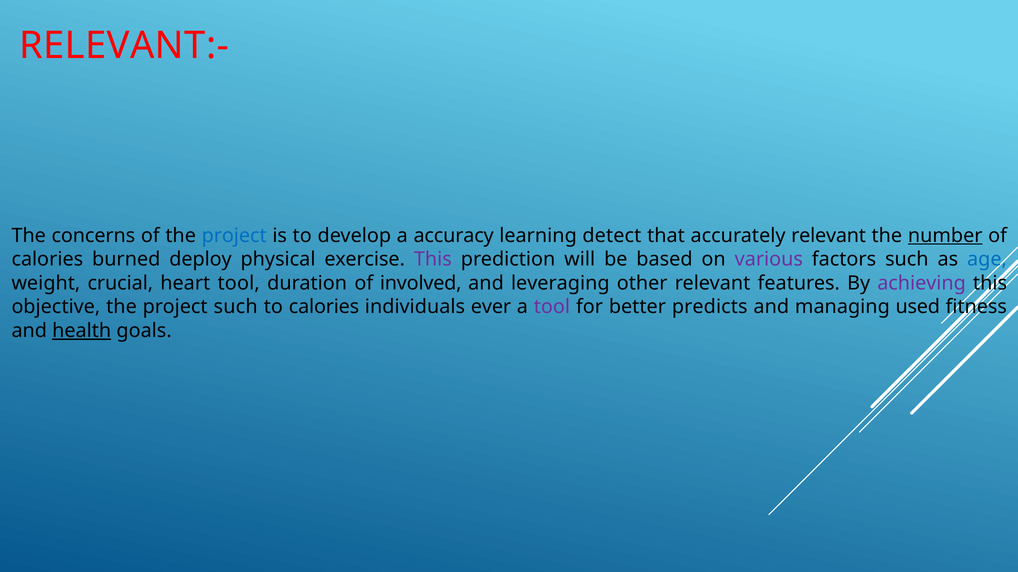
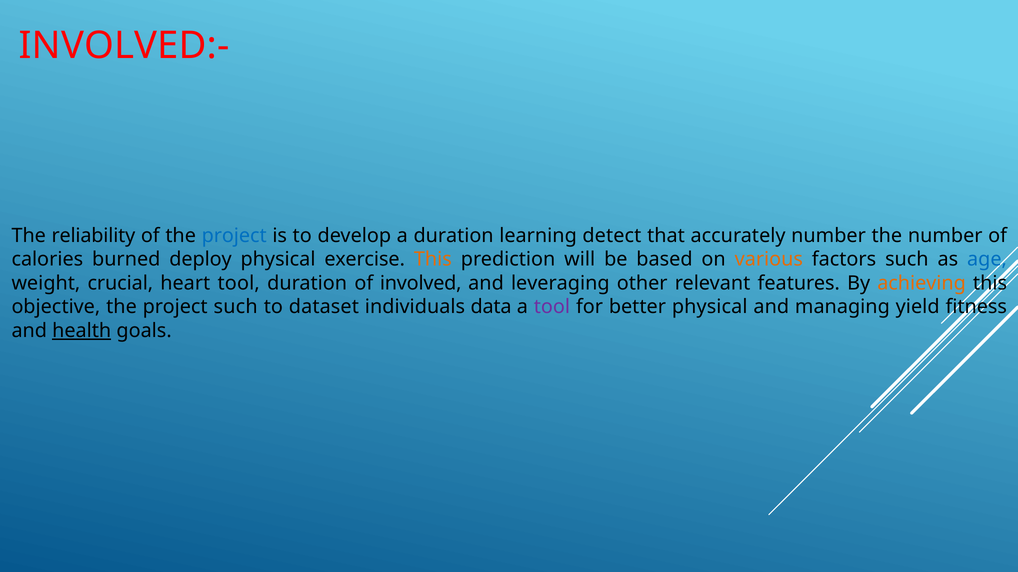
RELEVANT:-: RELEVANT:- -> INVOLVED:- (124, 45)
concerns: concerns -> reliability (93, 236)
a accuracy: accuracy -> duration (454, 236)
accurately relevant: relevant -> number (829, 236)
number underline: present -> none (945, 236)
This colour: purple -> orange (433, 260)
various colour: purple -> orange (769, 260)
achieving colour: purple -> orange (922, 283)
to calories: calories -> dataset (324, 307)
ever: ever -> data (491, 307)
better predicts: predicts -> physical (710, 307)
used: used -> yield (918, 307)
